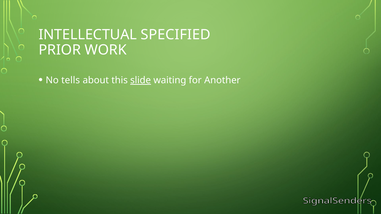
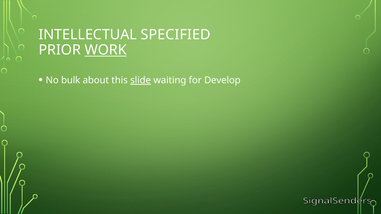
WORK underline: none -> present (106, 50)
tells: tells -> bulk (71, 80)
Another: Another -> Develop (222, 80)
